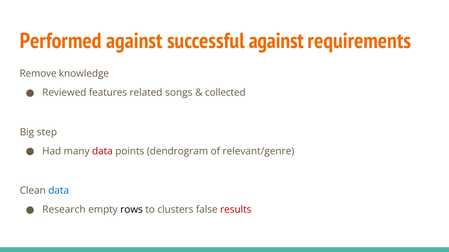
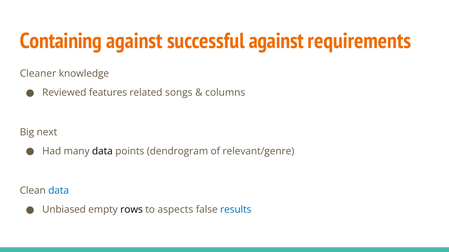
Performed: Performed -> Containing (61, 41)
Remove: Remove -> Cleaner (38, 74)
collected: collected -> columns (225, 93)
step: step -> next (47, 132)
data colour: red -> black (102, 152)
Research: Research -> Unbiased (64, 210)
clusters: clusters -> aspects (175, 210)
results colour: red -> blue (236, 210)
